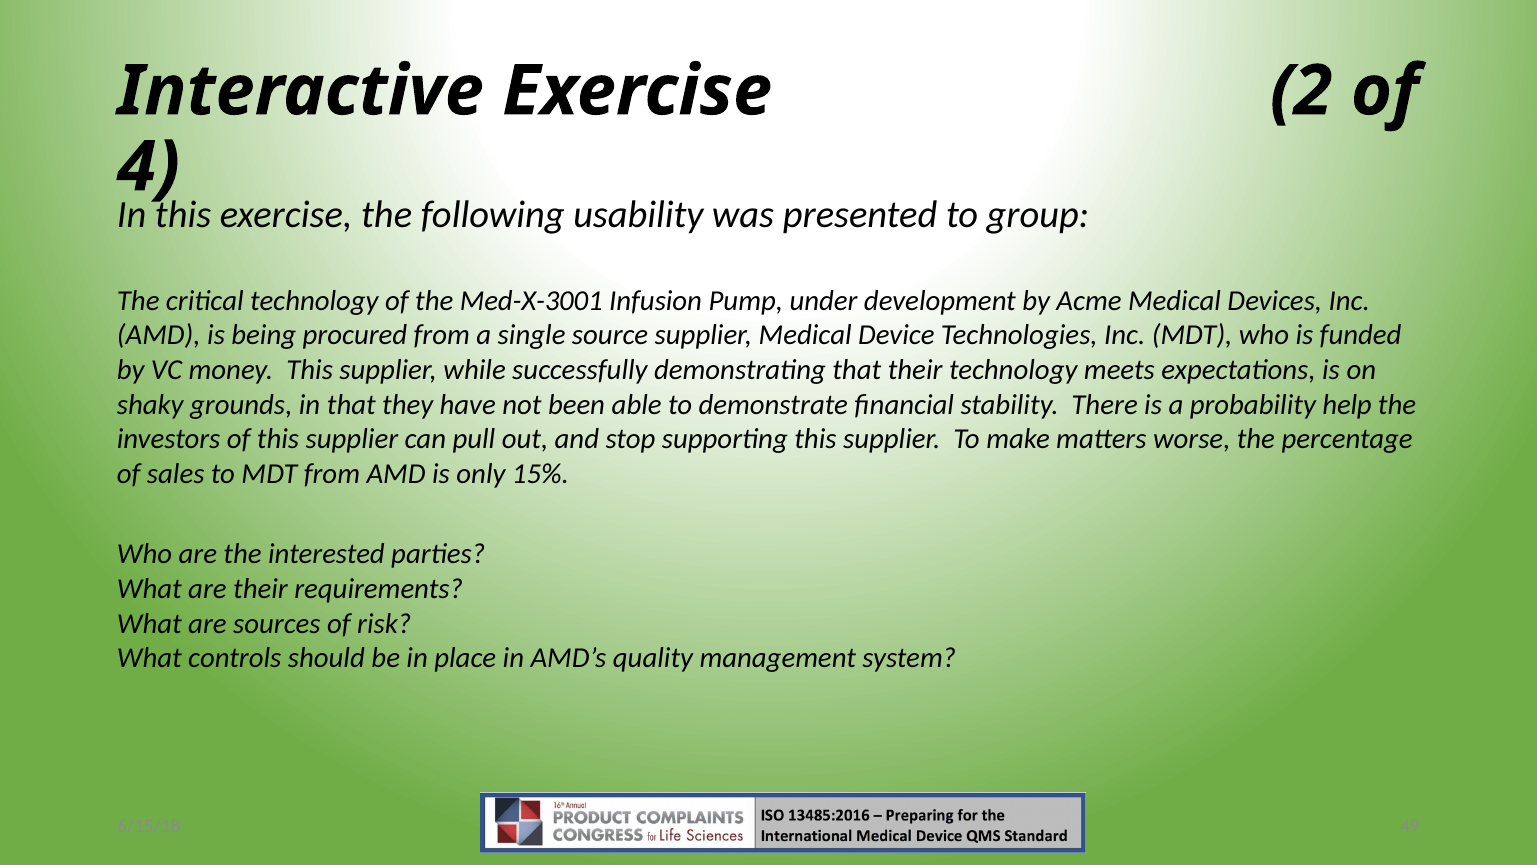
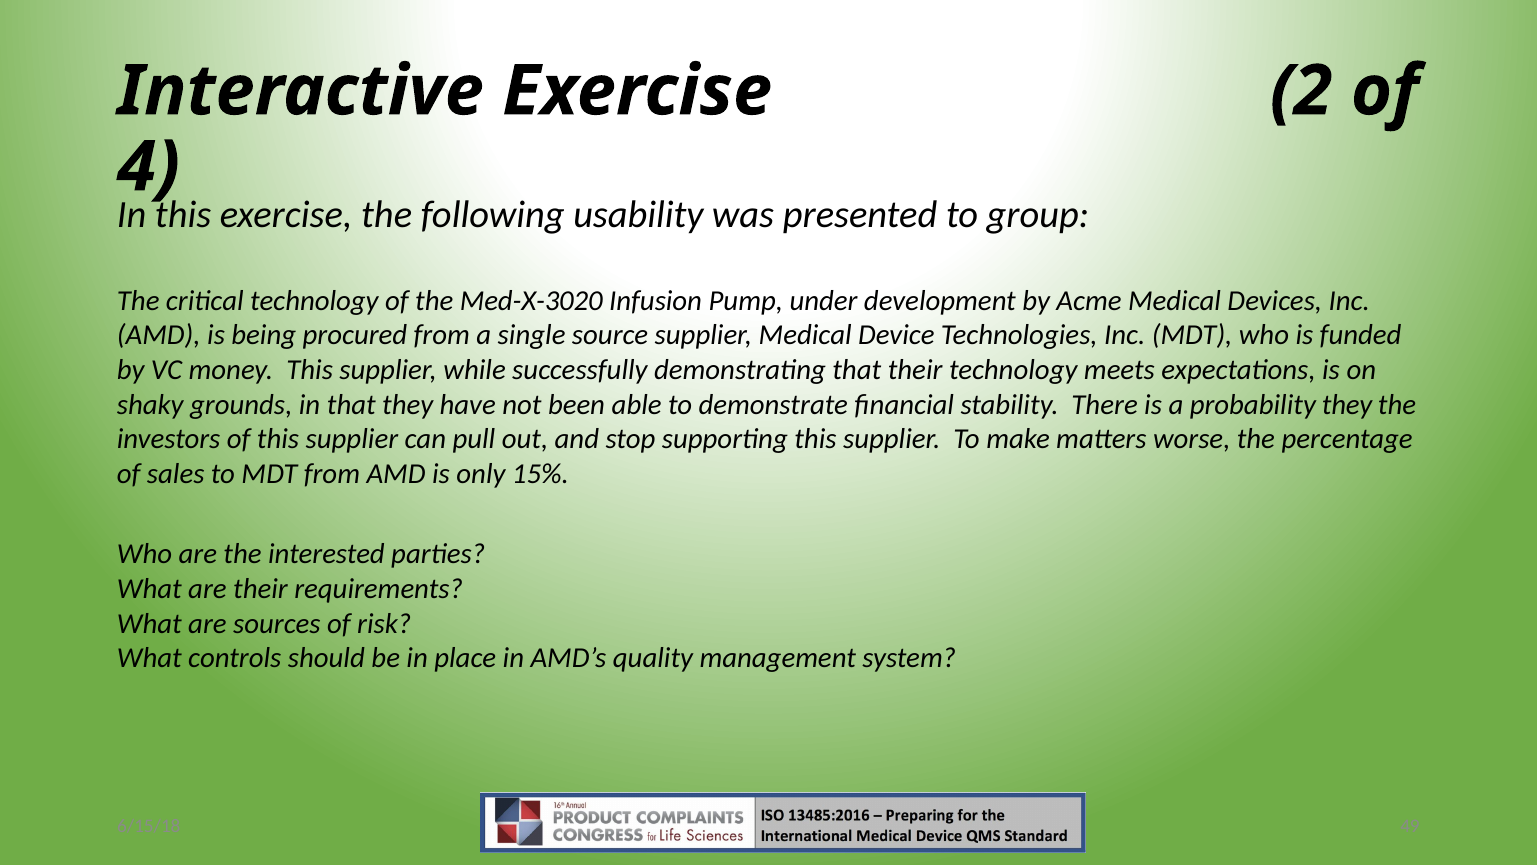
Med-X-3001: Med-X-3001 -> Med-X-3020 (531, 301)
probability help: help -> they (1347, 404)
